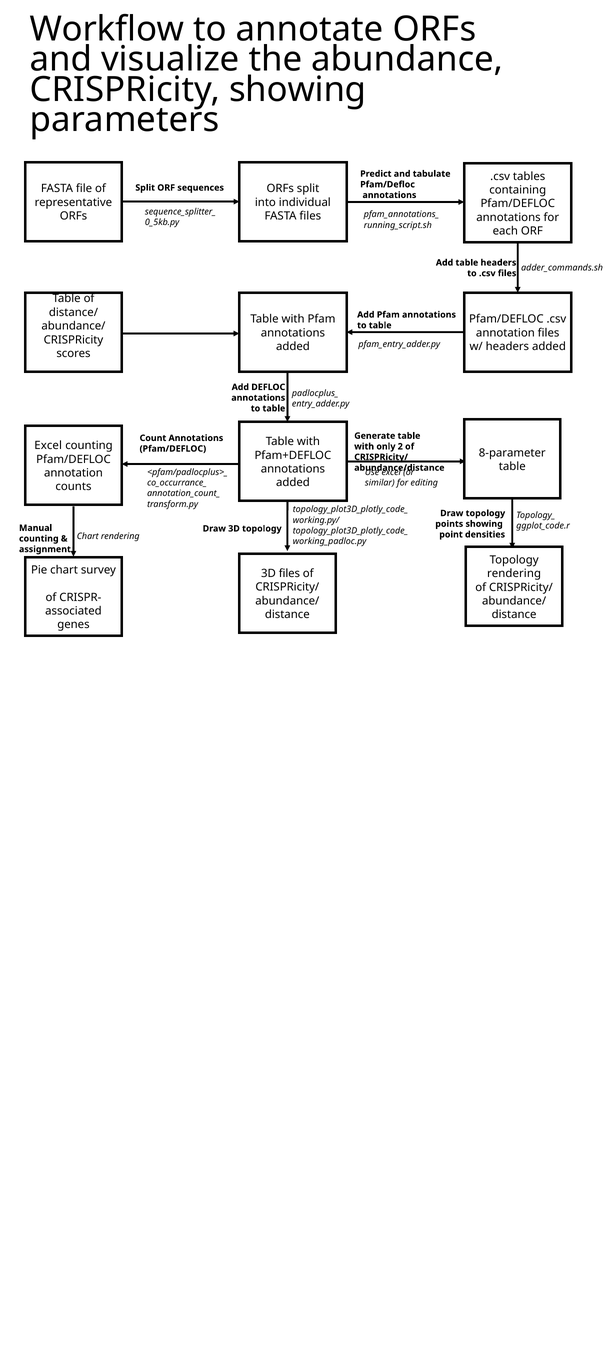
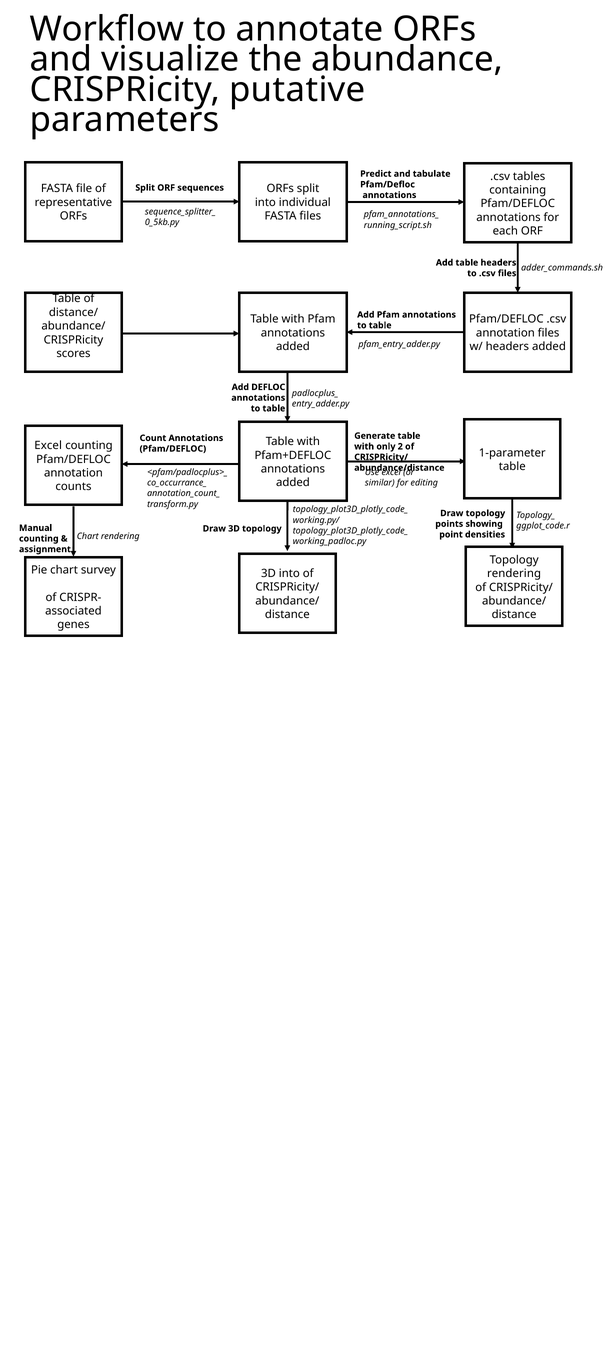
CRISPRicity showing: showing -> putative (297, 90)
8-parameter: 8-parameter -> 1-parameter (512, 453)
3D files: files -> into (289, 573)
